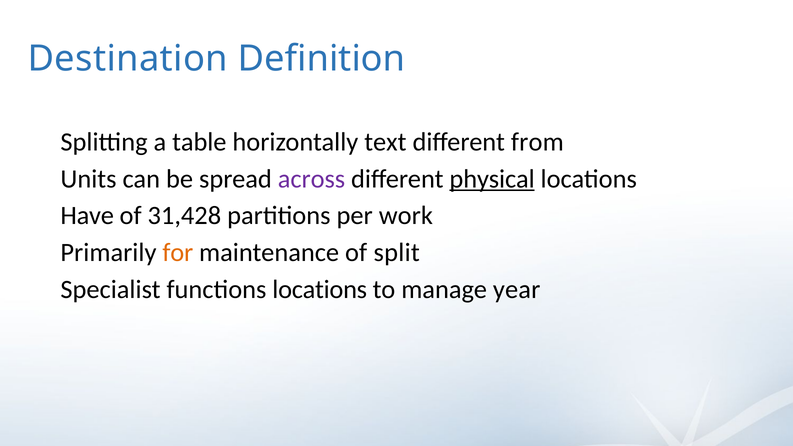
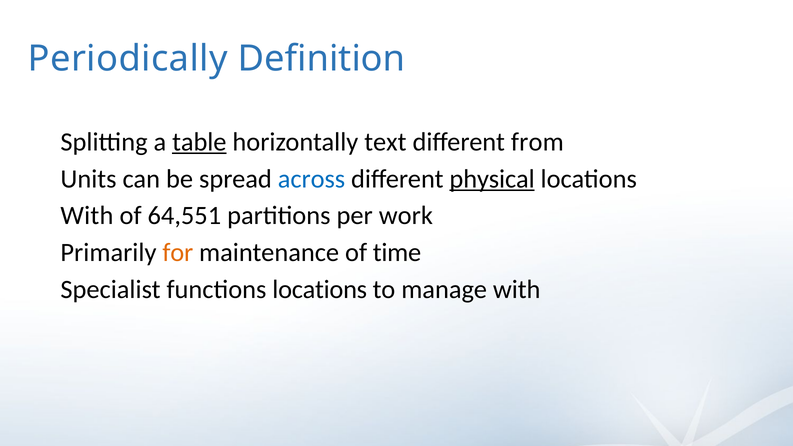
Destination: Destination -> Periodically (128, 59)
table underline: none -> present (199, 142)
across colour: purple -> blue (311, 179)
Have: Have -> With (87, 216)
31,428: 31,428 -> 64,551 (184, 216)
split: split -> time (397, 252)
manage year: year -> with (517, 289)
